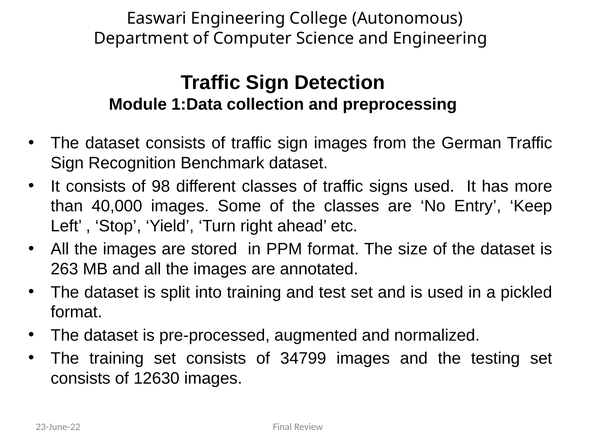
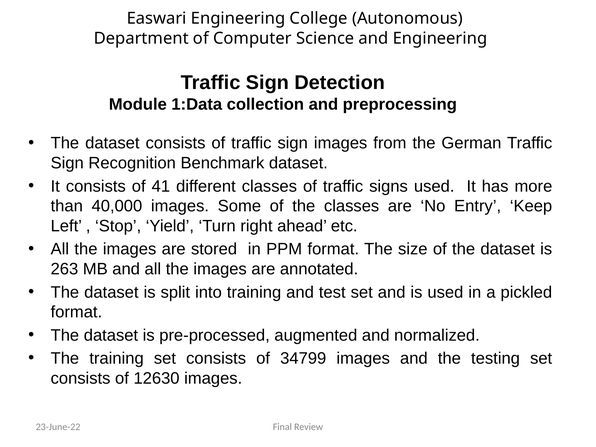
98: 98 -> 41 (161, 186)
